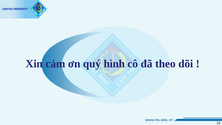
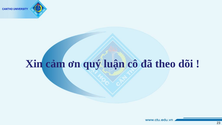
hình: hình -> luận (114, 64)
